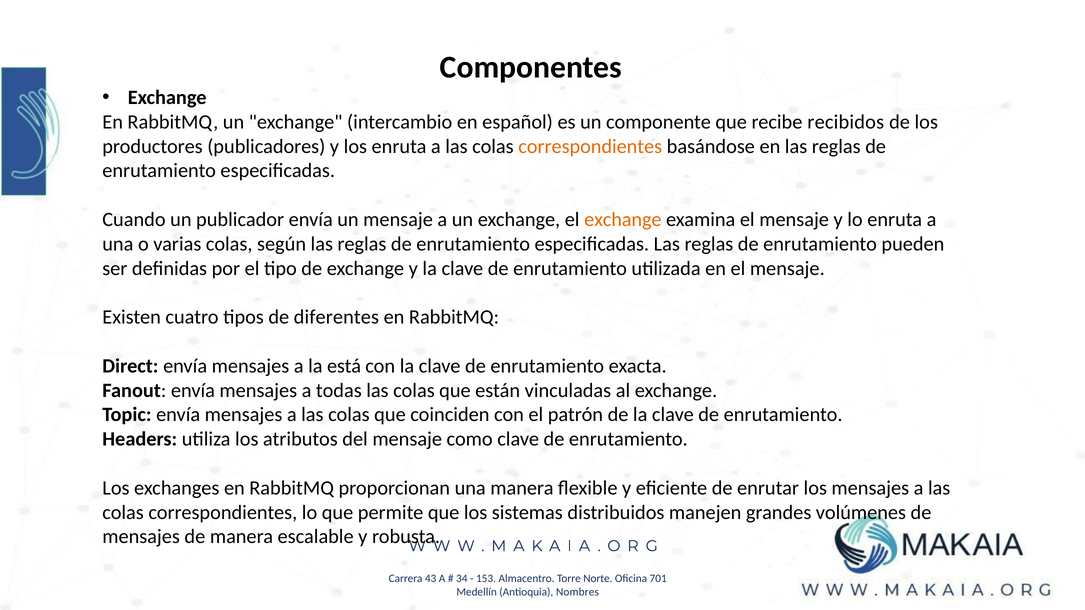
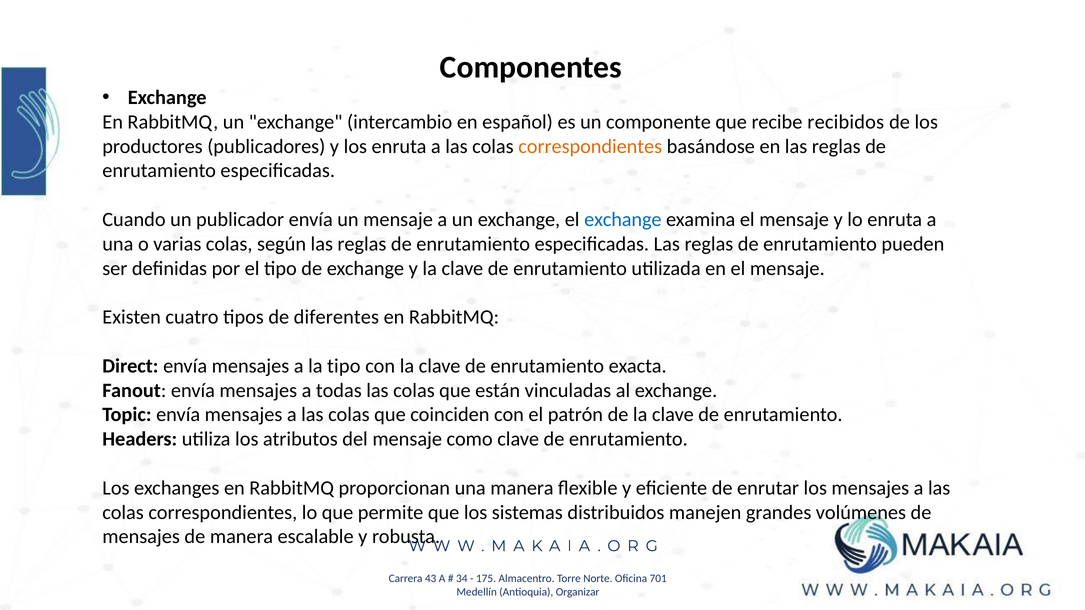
exchange colour: orange -> blue (623, 220)
la está: está -> tipo (344, 366)
153: 153 -> 175 (486, 579)
Nombres: Nombres -> Organizar (578, 592)
